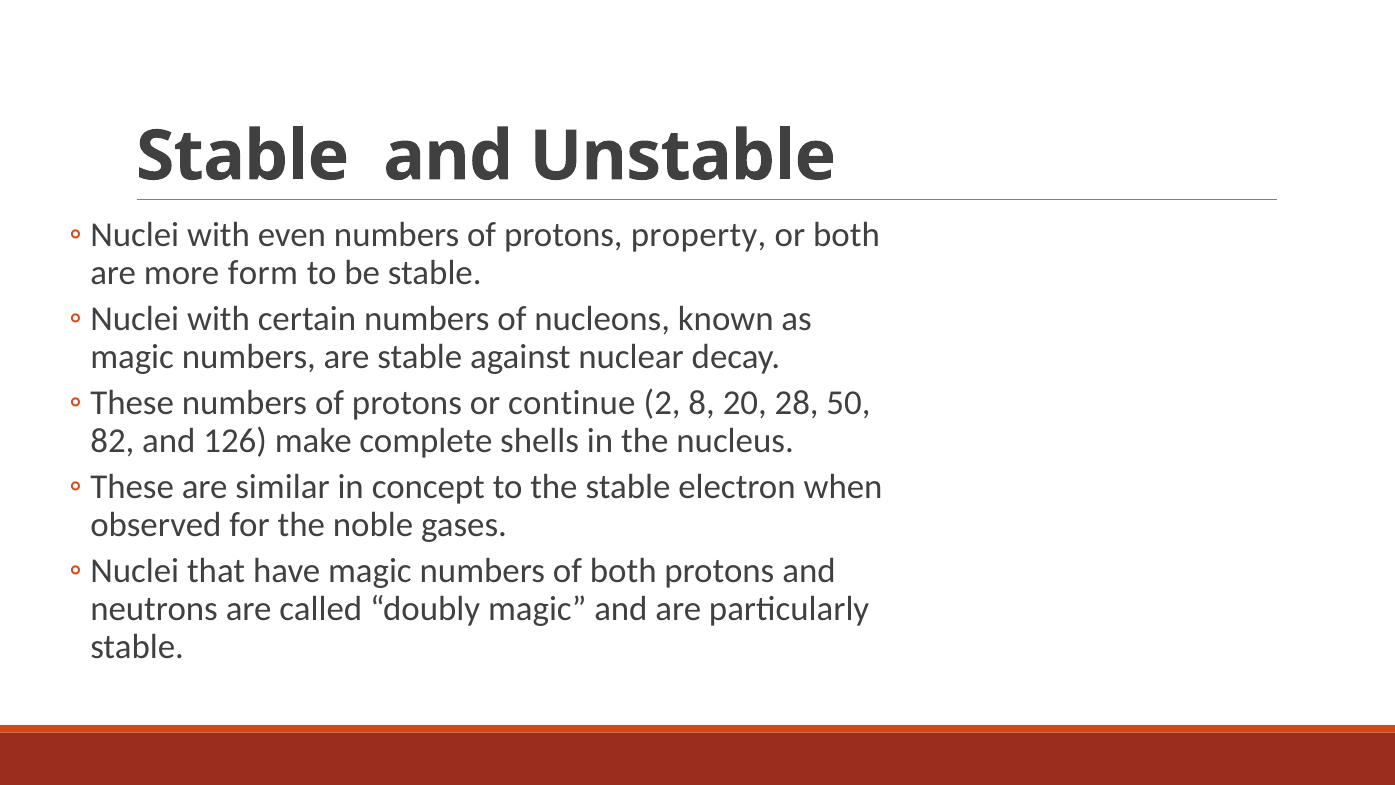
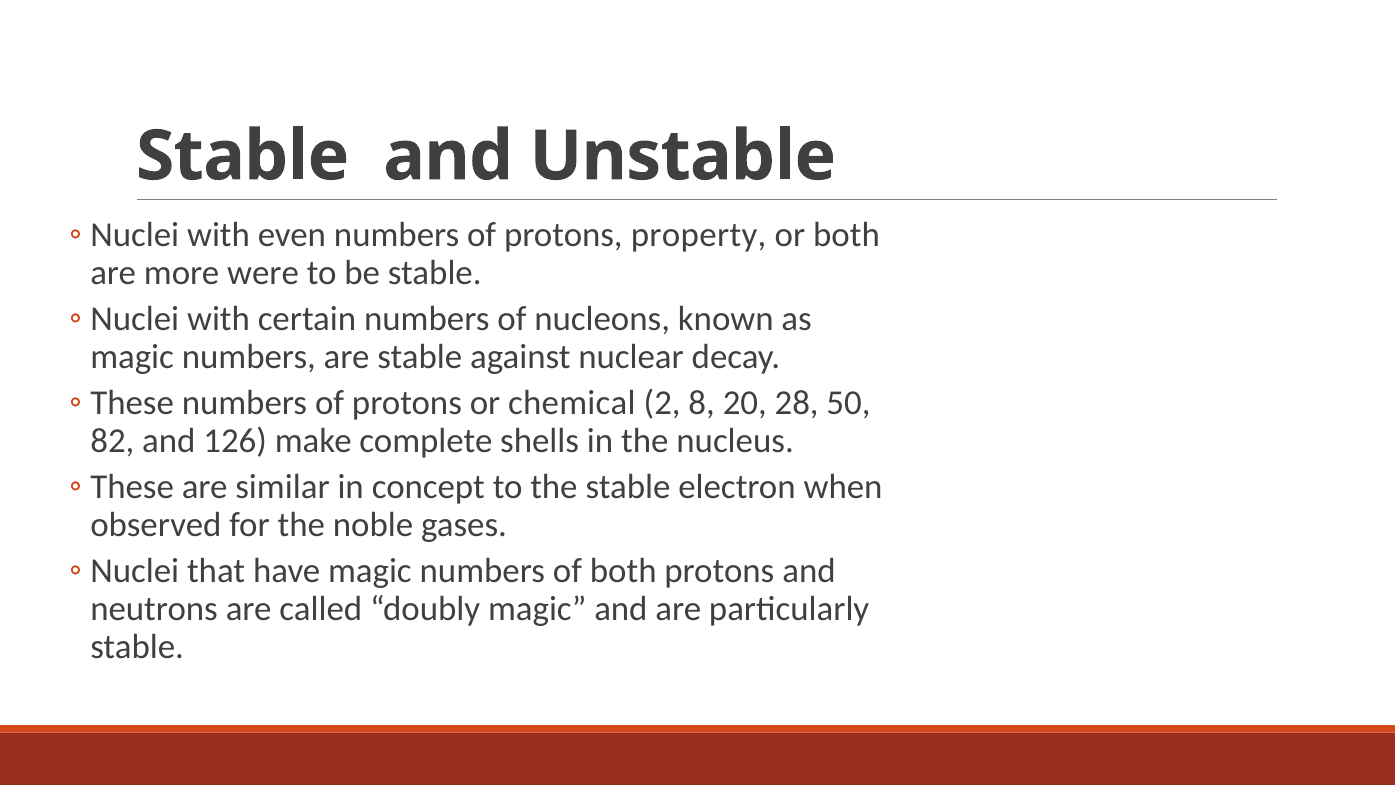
form: form -> were (263, 273)
continue: continue -> chemical (572, 403)
